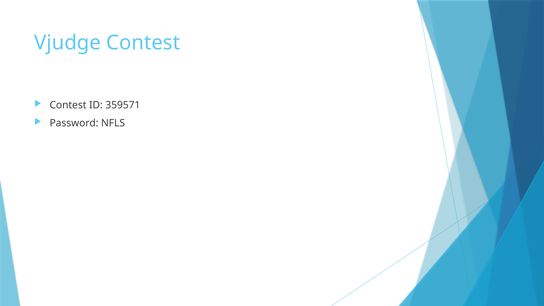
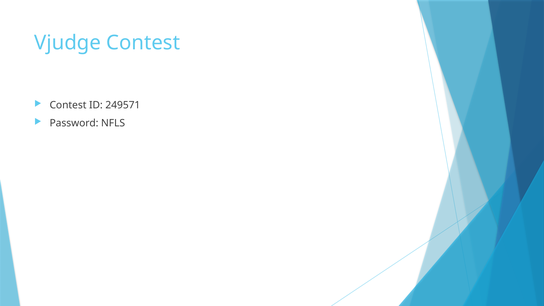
359571: 359571 -> 249571 (123, 105)
